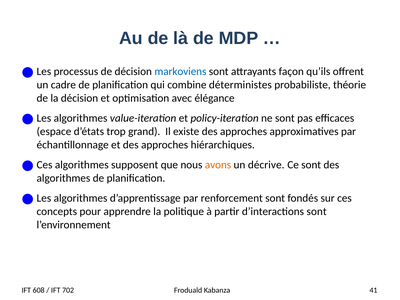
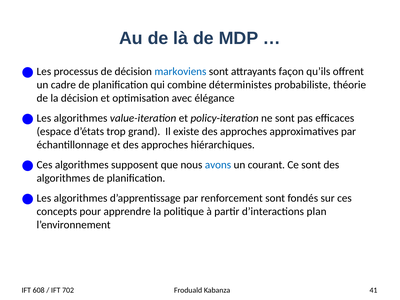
avons colour: orange -> blue (218, 165)
décrive: décrive -> courant (266, 165)
d’interactions sont: sont -> plan (317, 212)
